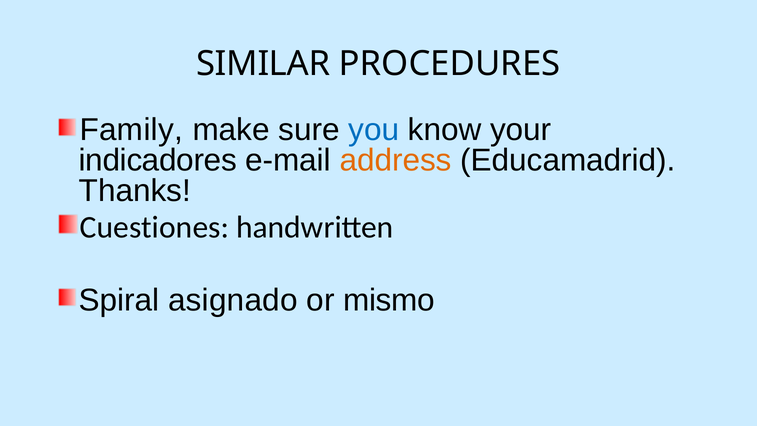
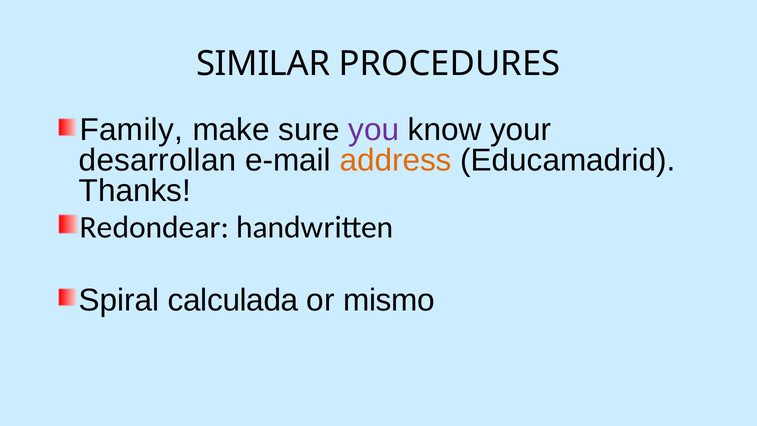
you colour: blue -> purple (374, 130)
indicadores: indicadores -> desarrollan (158, 160)
Cuestiones: Cuestiones -> Redondear (154, 227)
asignado: asignado -> calculada (233, 300)
